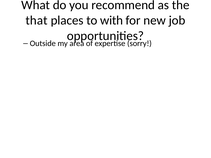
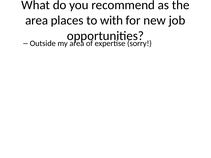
that: that -> area (37, 20)
